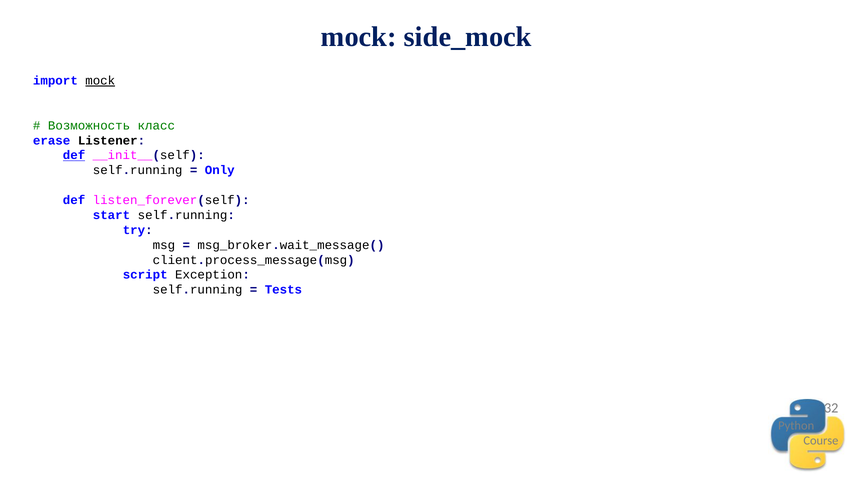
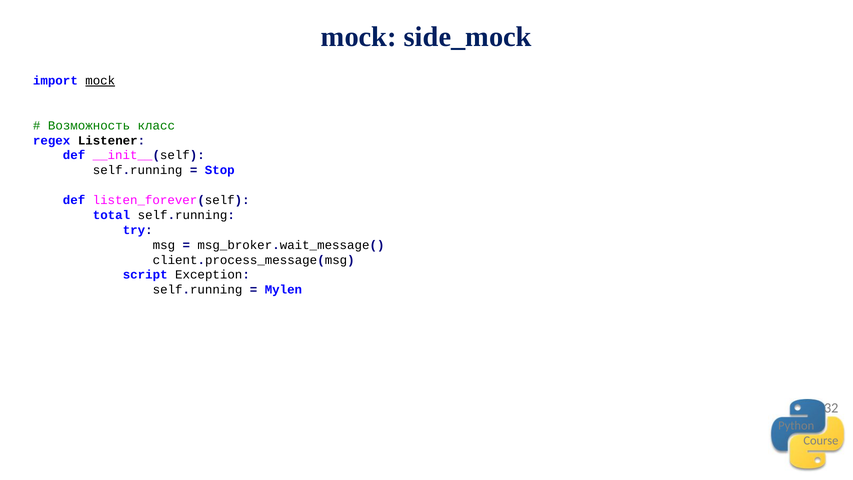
erase: erase -> regex (52, 140)
def underline: present -> none (74, 155)
Only: Only -> Stop (220, 170)
start: start -> total (111, 215)
Tests: Tests -> Mylen (283, 290)
